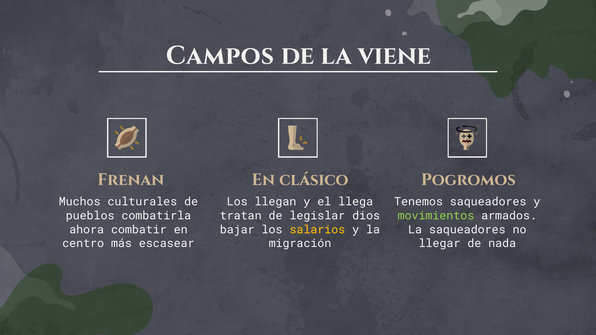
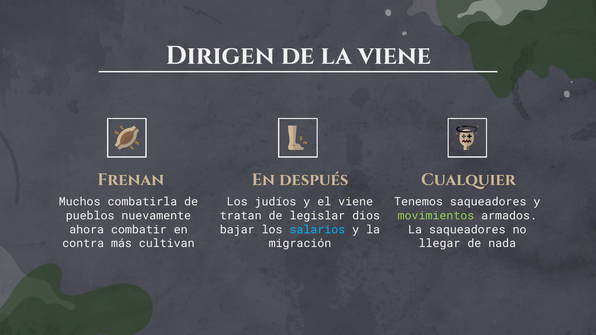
Campos: Campos -> Dirigen (220, 55)
clásico: clásico -> después (314, 180)
Pogromos: Pogromos -> Cualquier (468, 180)
culturales: culturales -> combatirla (142, 202)
llegan: llegan -> judíos (275, 202)
el llega: llega -> viene (356, 202)
combatirla: combatirla -> nuevamente (156, 216)
salarios colour: yellow -> light blue (317, 230)
centro: centro -> contra (83, 244)
escasear: escasear -> cultivan (167, 244)
